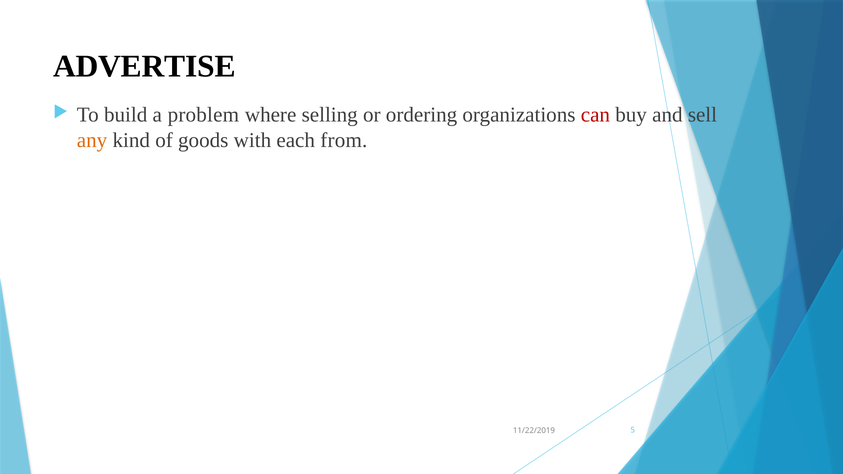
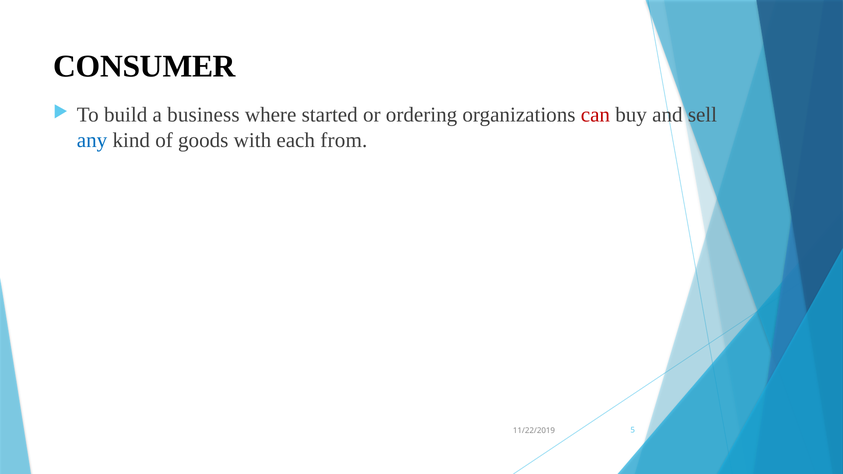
ADVERTISE: ADVERTISE -> CONSUMER (144, 66)
problem: problem -> business (203, 115)
selling: selling -> started (330, 115)
any colour: orange -> blue (92, 140)
